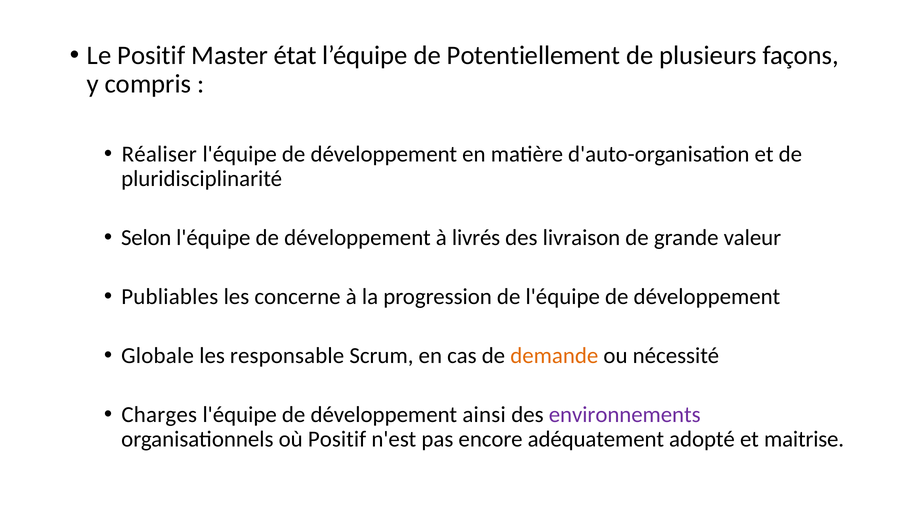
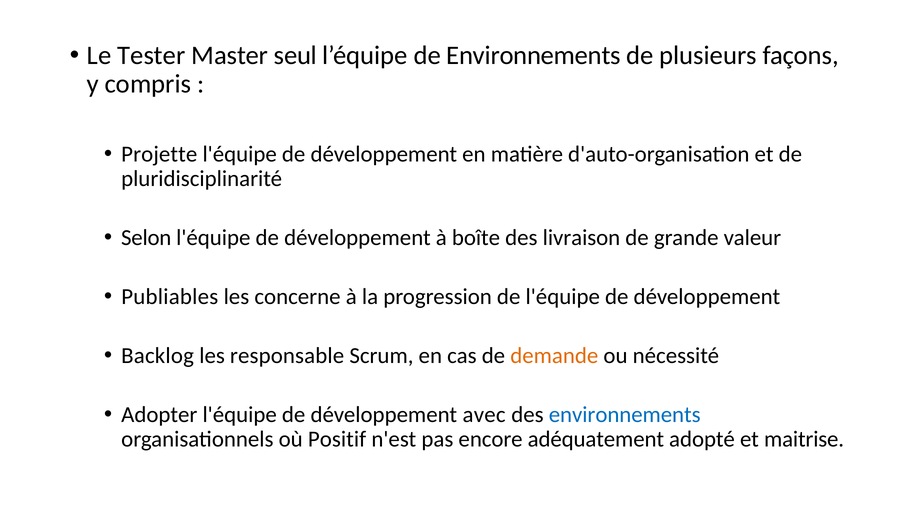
Le Positif: Positif -> Tester (151, 55)
état: état -> seul (295, 55)
de Potentiellement: Potentiellement -> Environnements (534, 55)
Réaliser: Réaliser -> Projette (159, 154)
livrés: livrés -> boîte (476, 238)
Globale: Globale -> Backlog (158, 355)
Charges: Charges -> Adopter (159, 414)
ainsi: ainsi -> avec (484, 414)
environnements colour: purple -> blue (625, 414)
